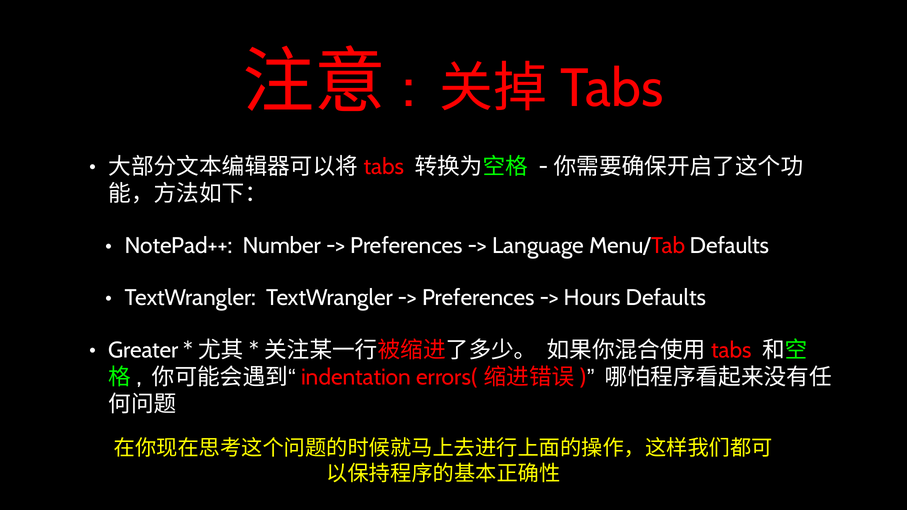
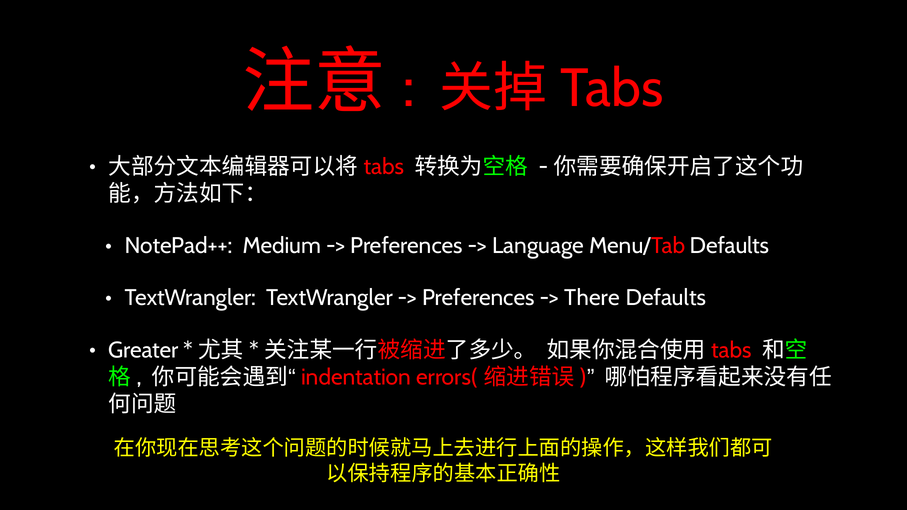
Number: Number -> Medium (282, 246)
Hours: Hours -> There (592, 298)
